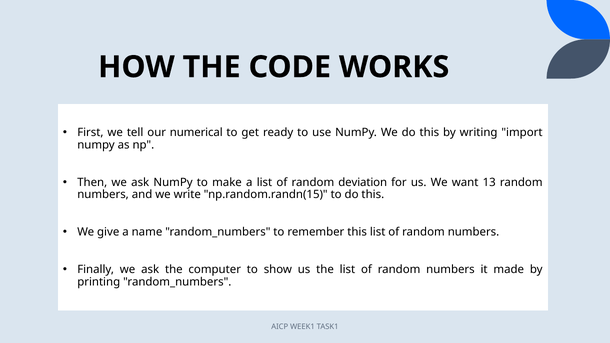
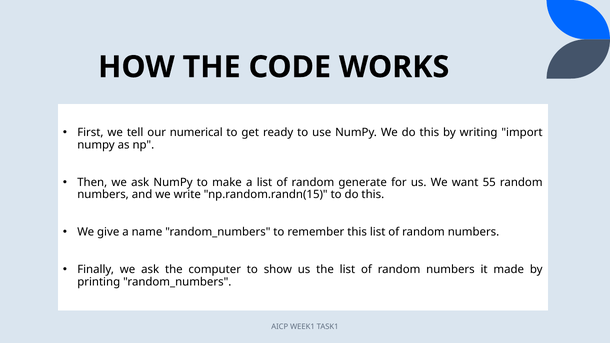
deviation: deviation -> generate (363, 182)
13: 13 -> 55 (489, 182)
